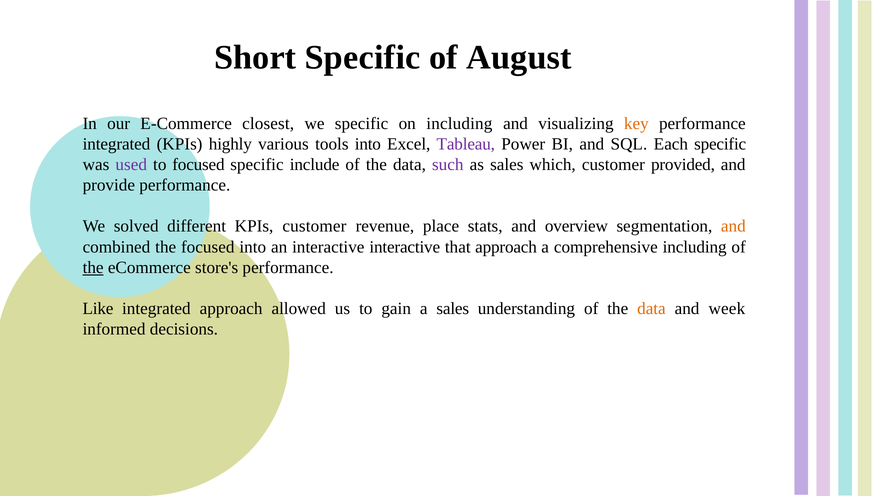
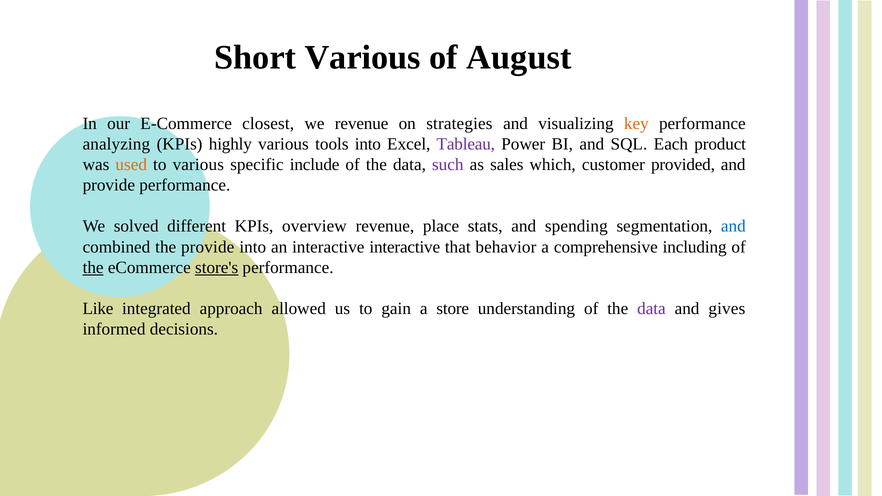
Short Specific: Specific -> Various (363, 58)
we specific: specific -> revenue (362, 123)
on including: including -> strategies (459, 123)
integrated: integrated -> analyzing (116, 144)
Each specific: specific -> product (720, 144)
used colour: purple -> orange (131, 165)
to focused: focused -> various (198, 165)
KPIs customer: customer -> overview (314, 226)
overview: overview -> spending (576, 226)
and colour: orange -> blue (733, 226)
the focused: focused -> provide (208, 247)
that approach: approach -> behavior (506, 247)
store's underline: none -> present (217, 268)
a sales: sales -> store (453, 309)
data colour: orange -> purple (651, 309)
week: week -> gives (727, 309)
